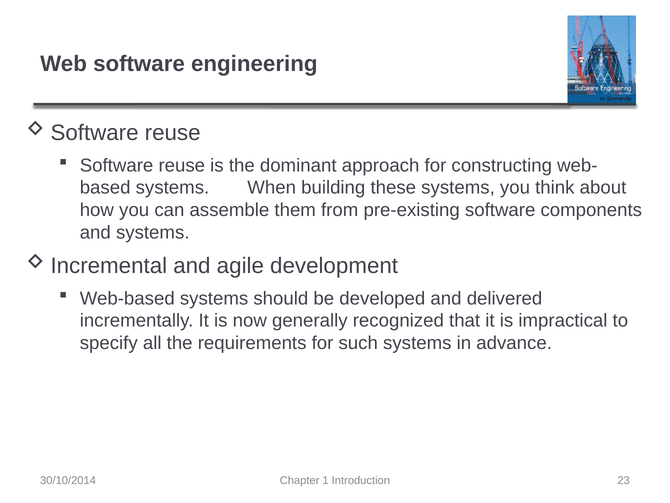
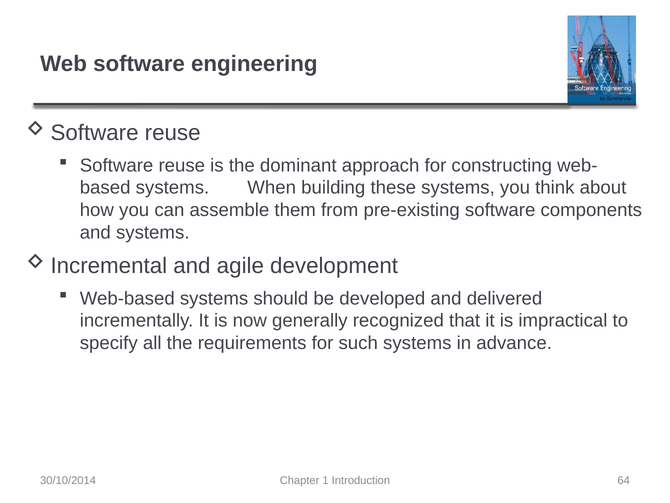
23: 23 -> 64 (624, 480)
